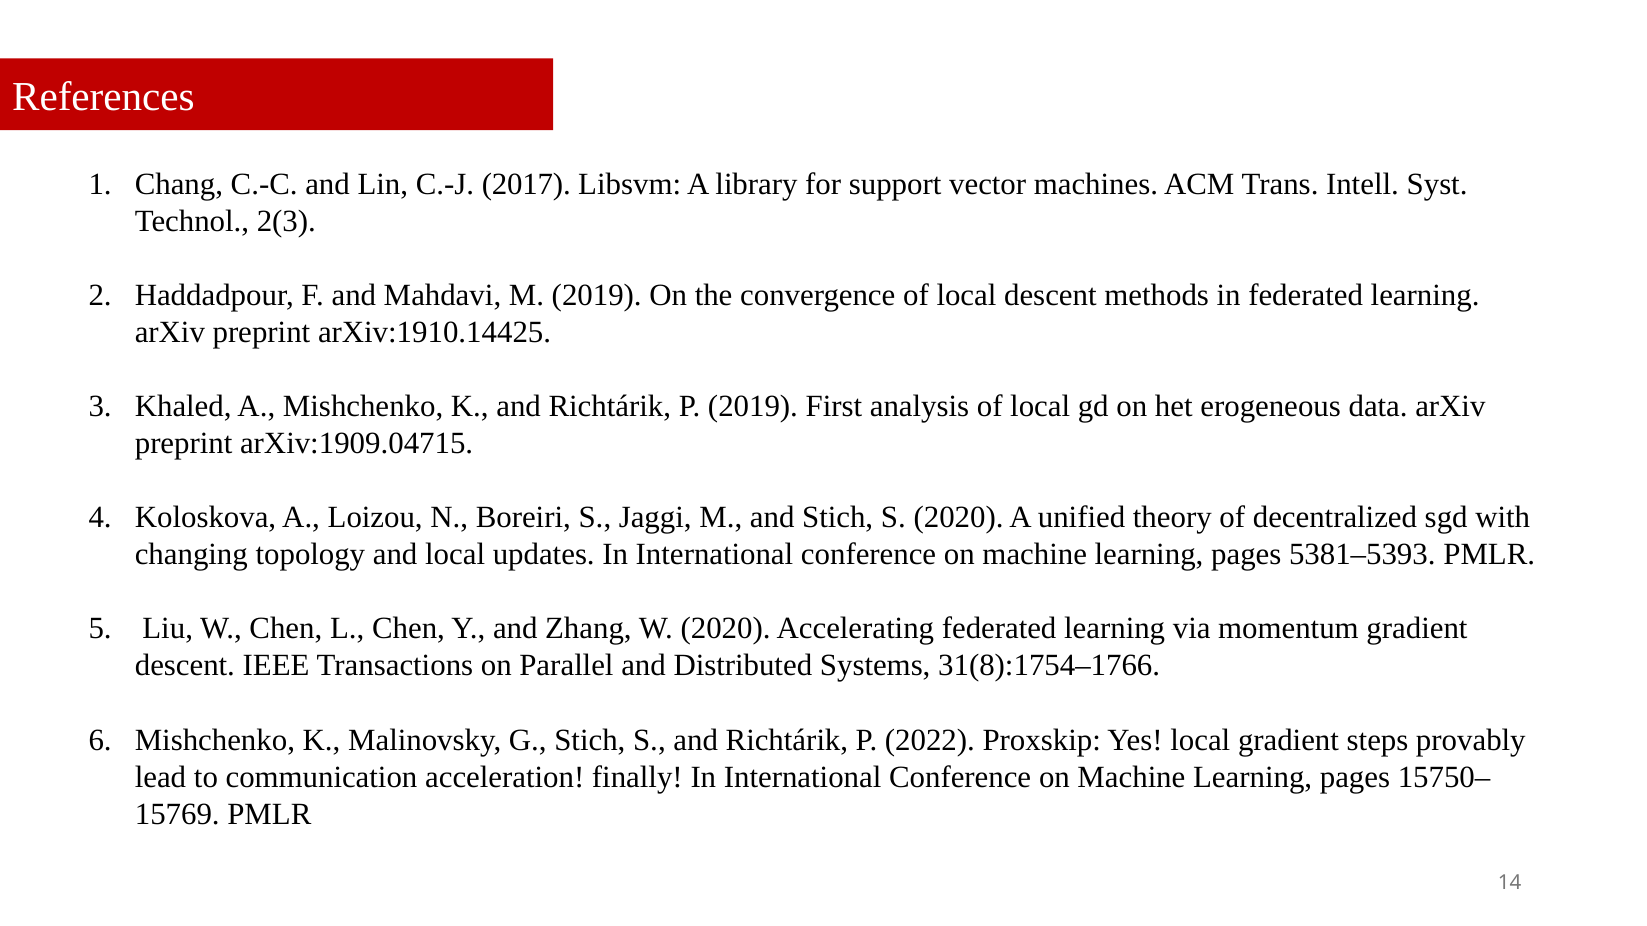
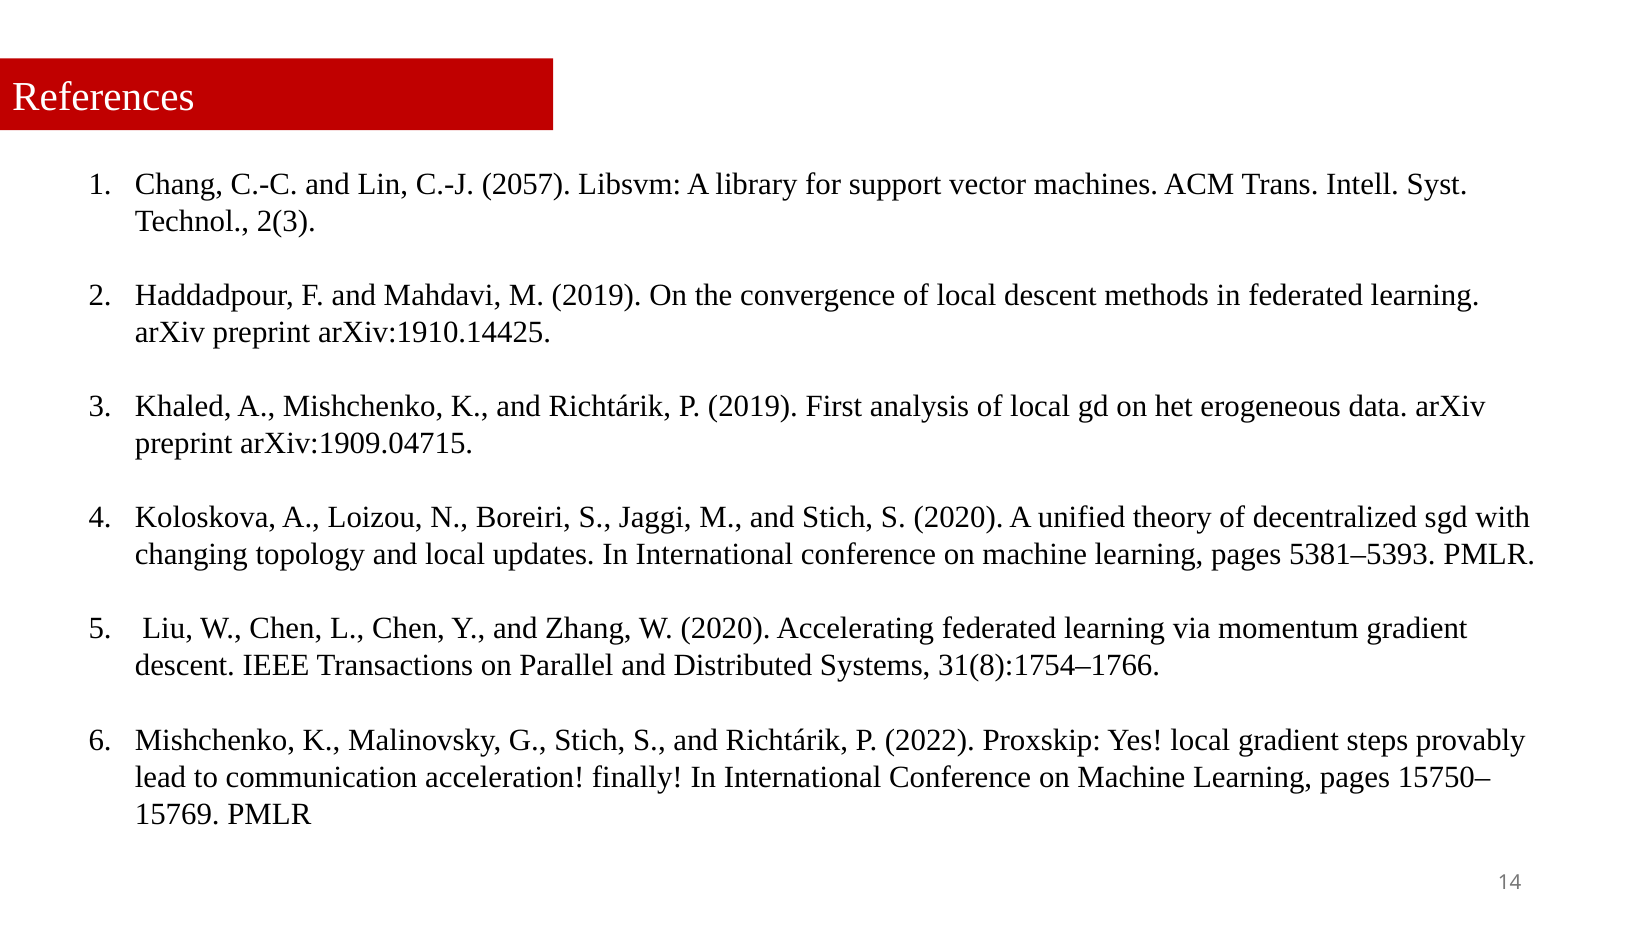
2017: 2017 -> 2057 (526, 184)
